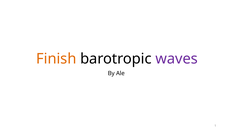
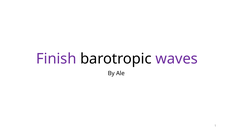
Finish colour: orange -> purple (56, 58)
